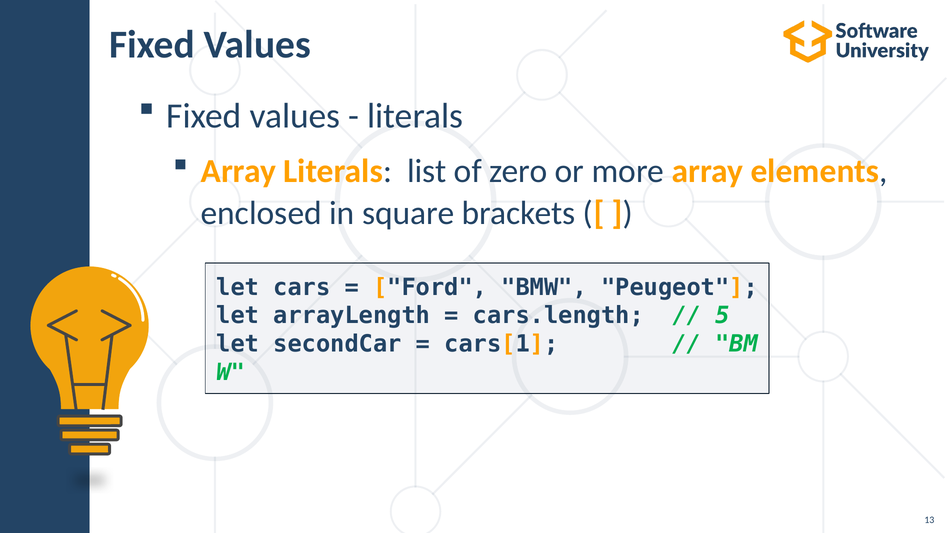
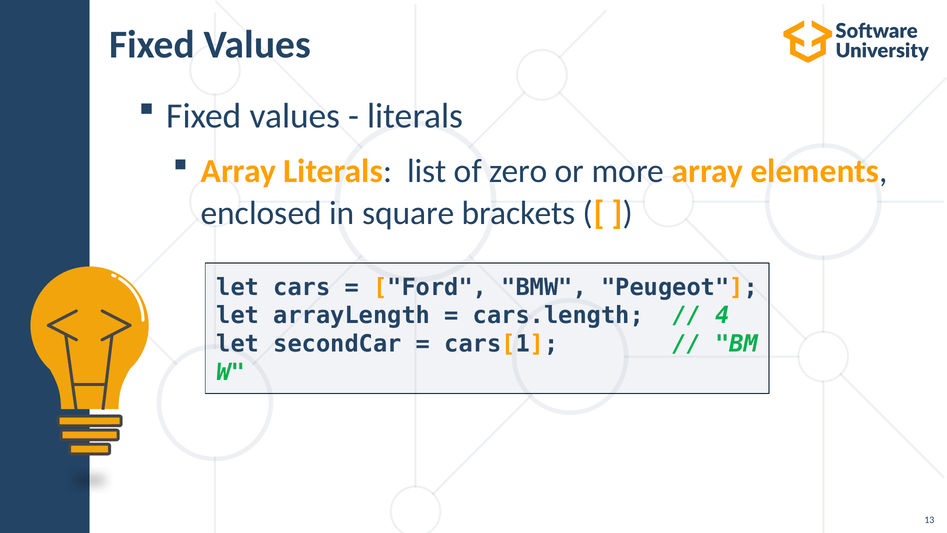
5: 5 -> 4 (722, 315)
